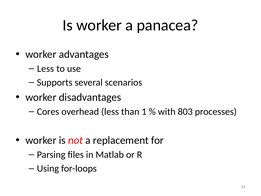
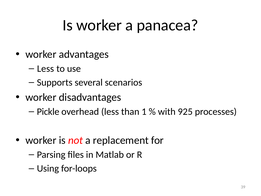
Cores: Cores -> Pickle (48, 112)
803: 803 -> 925 (185, 112)
